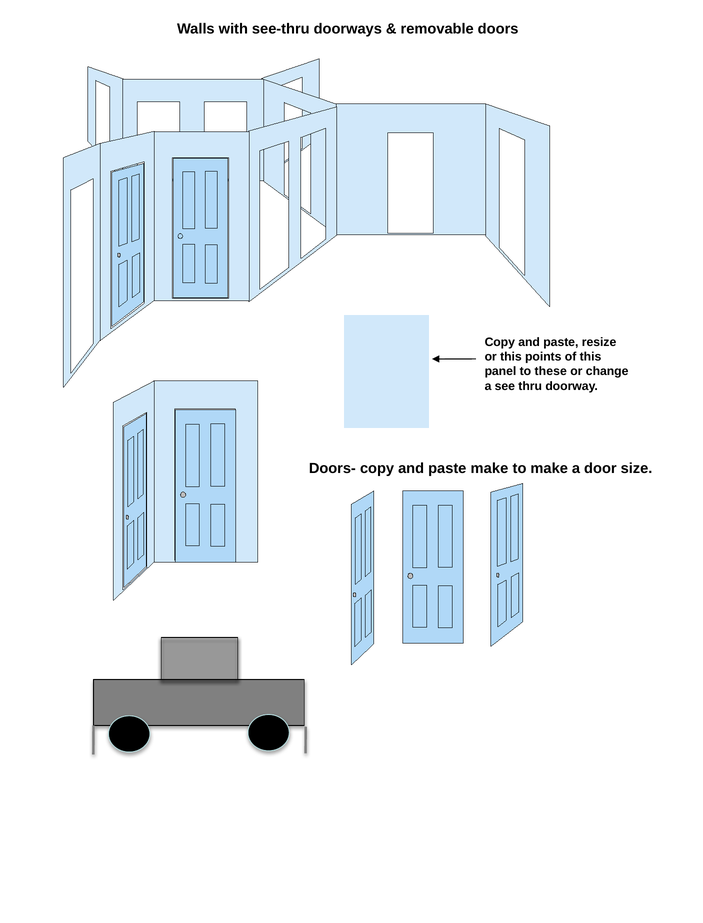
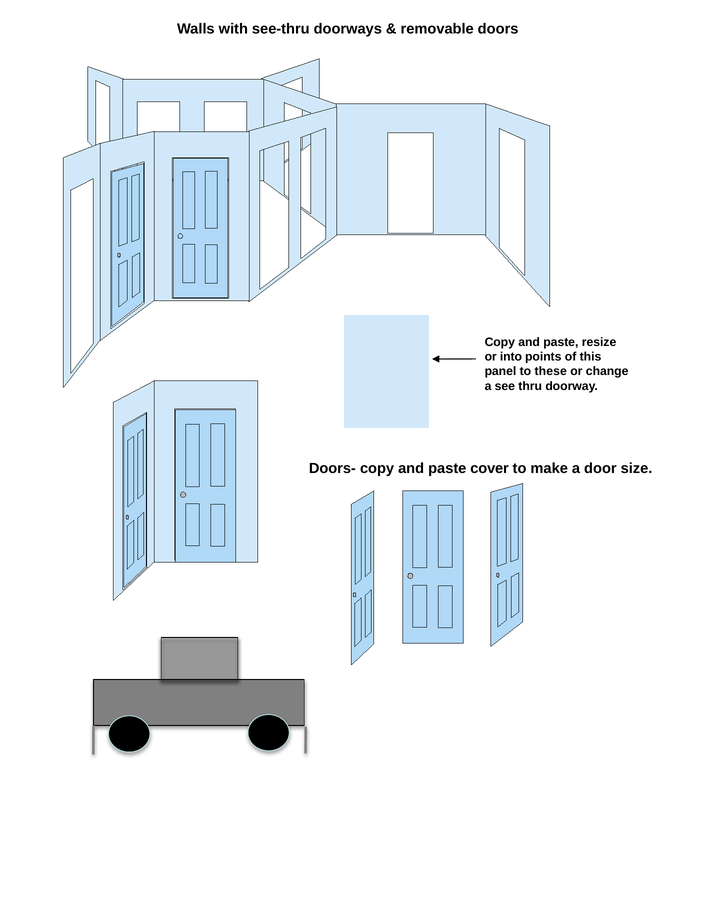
or this: this -> into (511, 357)
paste make: make -> cover (490, 468)
